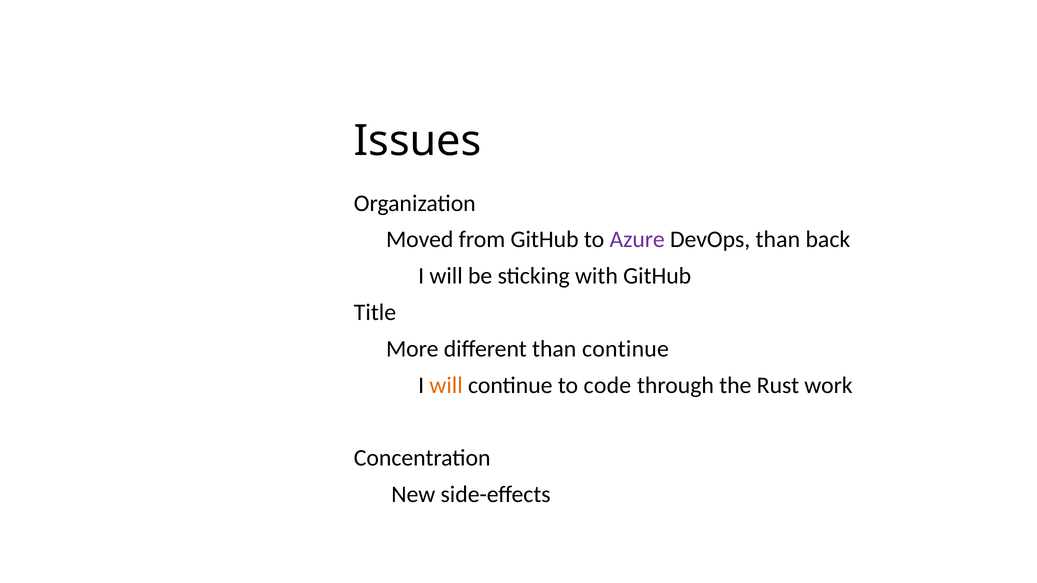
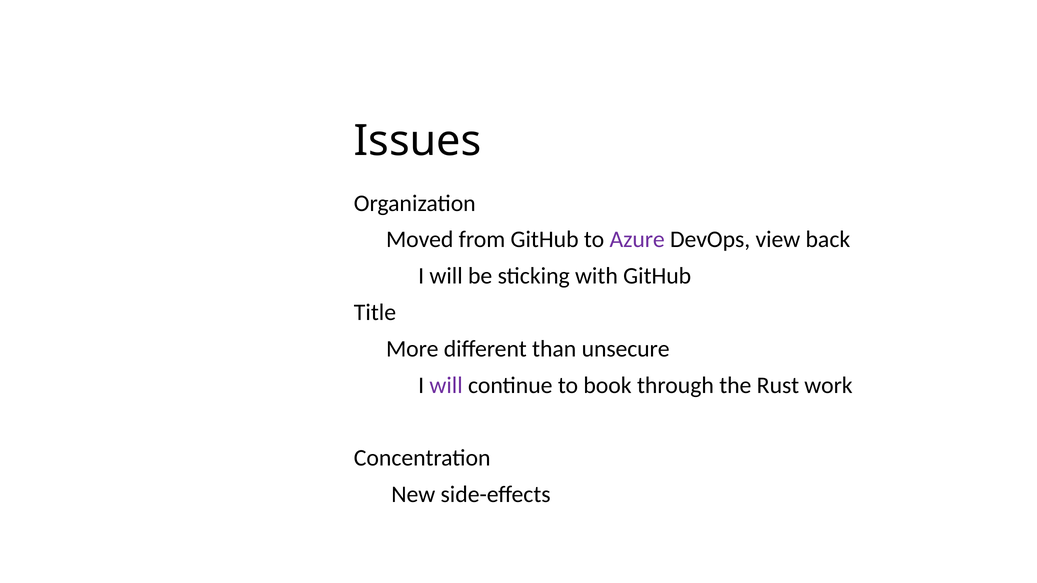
DevOps than: than -> view (778, 240)
than continue: continue -> unsecure (626, 349)
will colour: orange -> purple (446, 385)
code: code -> book (608, 385)
